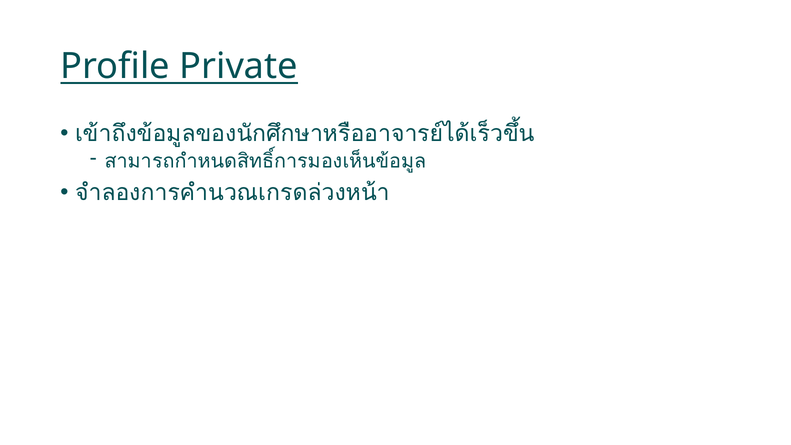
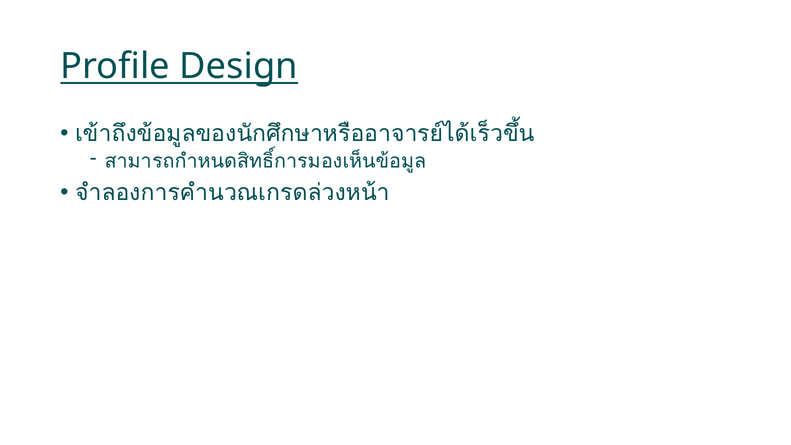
Private: Private -> Design (239, 66)
